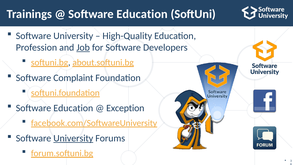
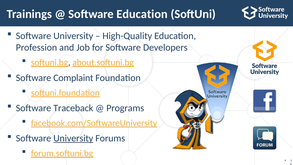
Job underline: present -> none (83, 47)
Education: Education -> Traceback (73, 108)
Exception: Exception -> Programs (125, 108)
